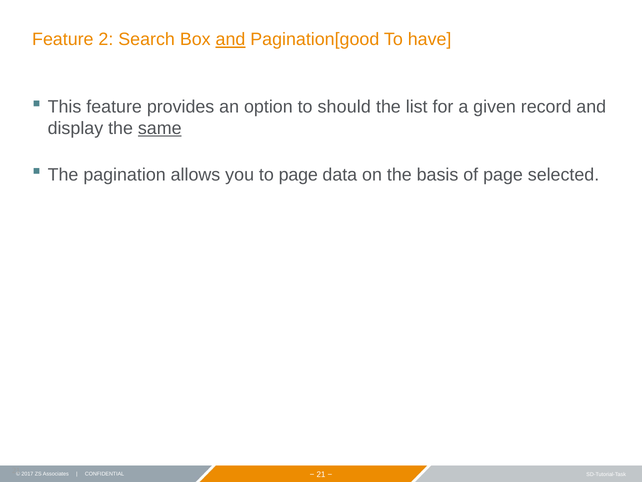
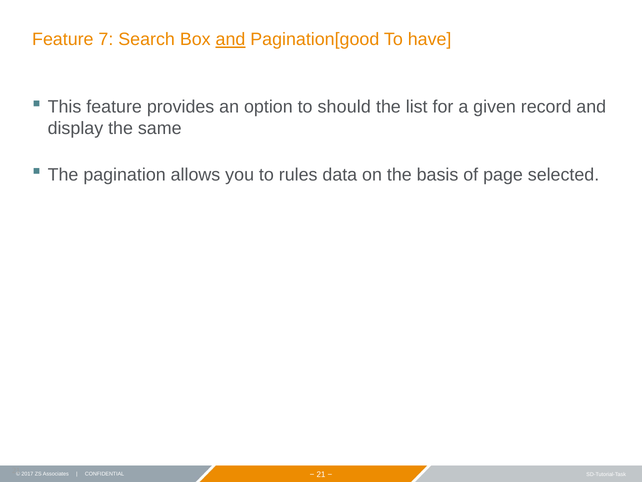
2: 2 -> 7 (106, 40)
same underline: present -> none (160, 128)
to page: page -> rules (298, 175)
